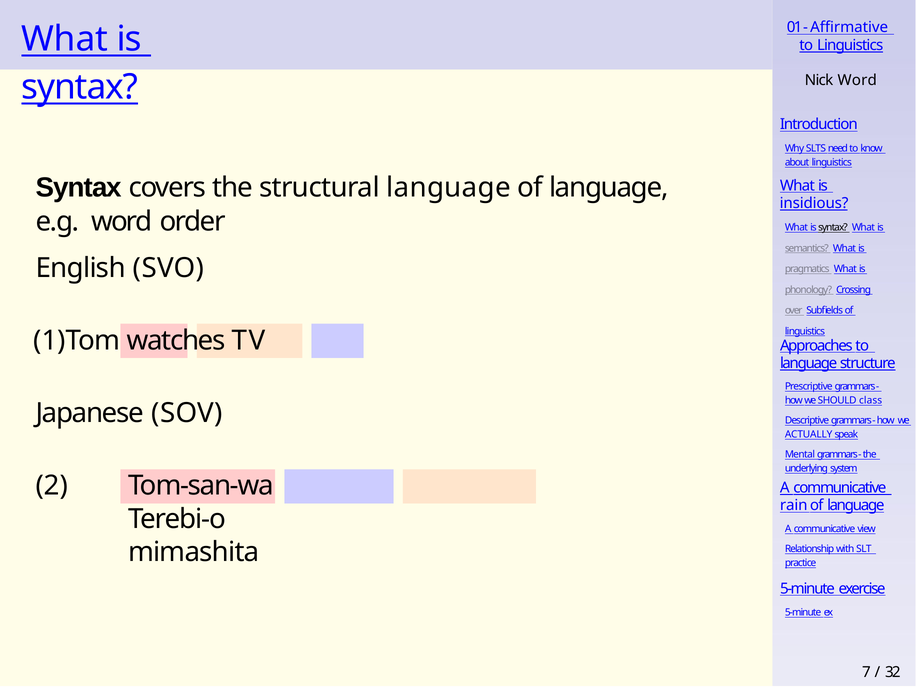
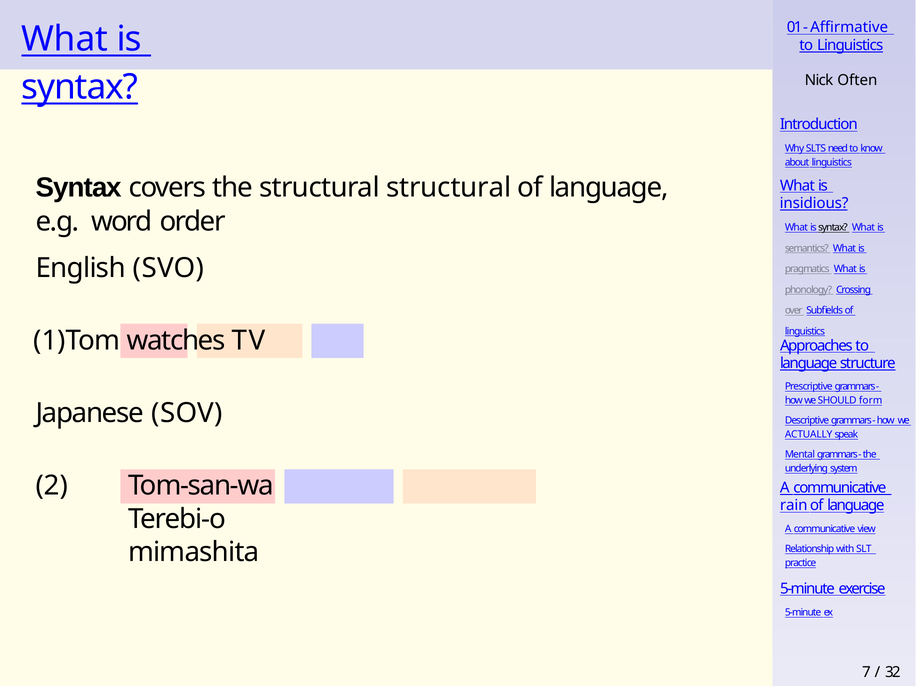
Nick Word: Word -> Often (857, 80)
structural language: language -> structural (449, 188)
class: class -> form (871, 401)
